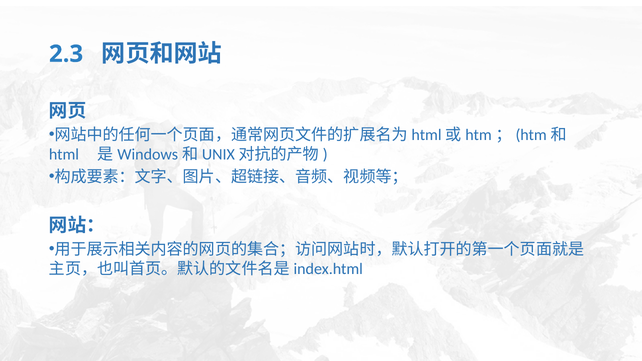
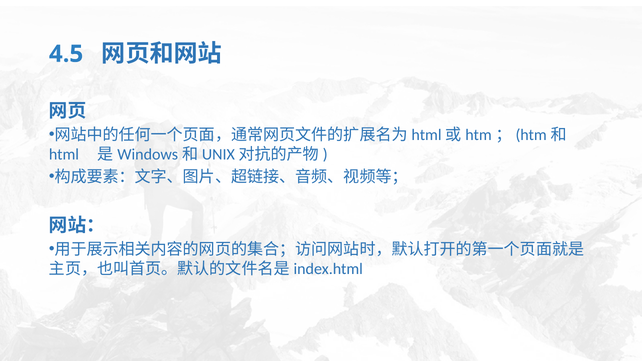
2.3: 2.3 -> 4.5 (66, 54)
